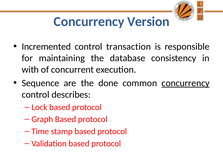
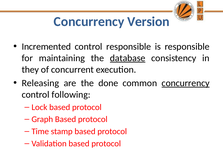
control transaction: transaction -> responsible (129, 47)
database underline: none -> present (128, 58)
with: with -> they (30, 70)
Sequence: Sequence -> Releasing (40, 83)
describes: describes -> following (71, 95)
